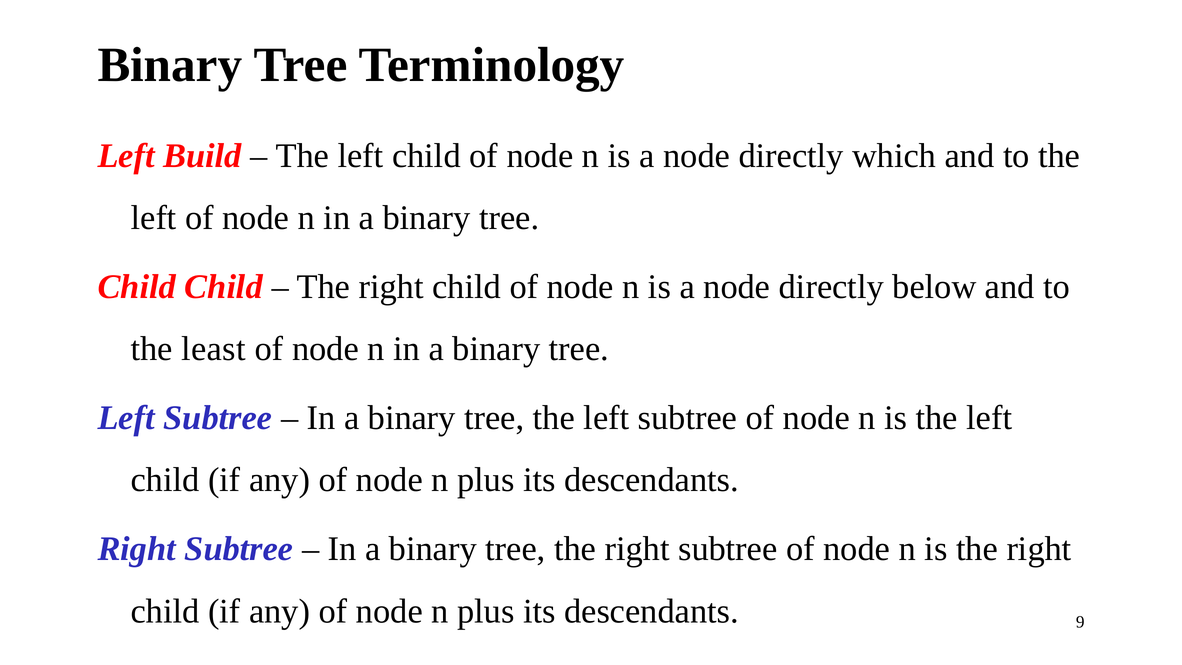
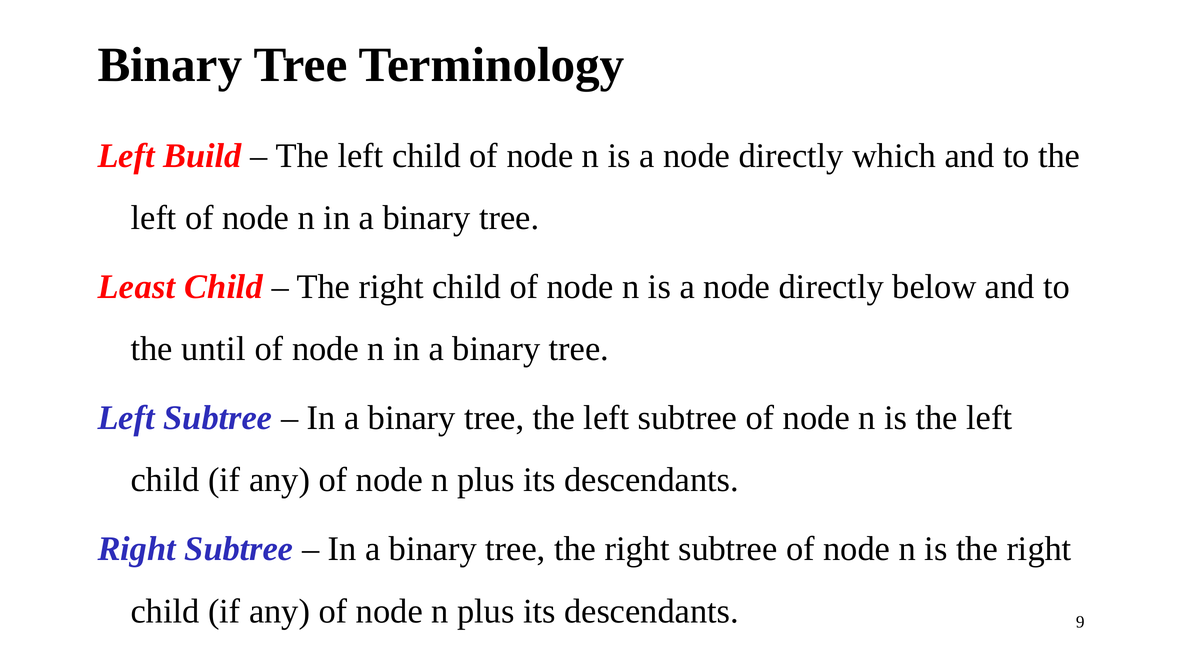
Child: Child -> Least (137, 287)
least: least -> until (214, 349)
